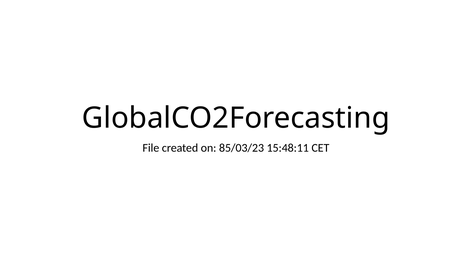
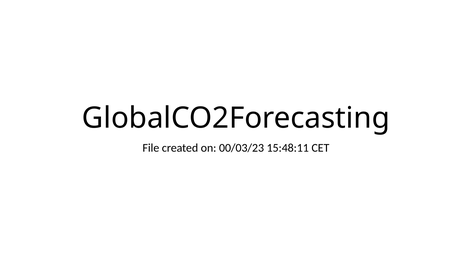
85/03/23: 85/03/23 -> 00/03/23 (242, 148)
